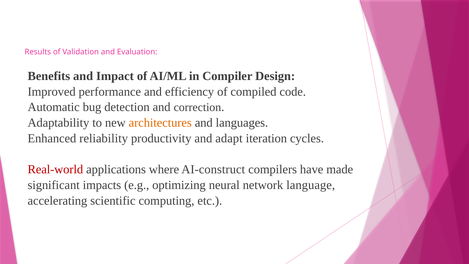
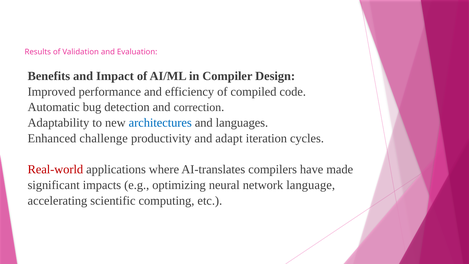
architectures colour: orange -> blue (160, 123)
reliability: reliability -> challenge (104, 138)
AI-construct: AI-construct -> AI-translates (213, 169)
